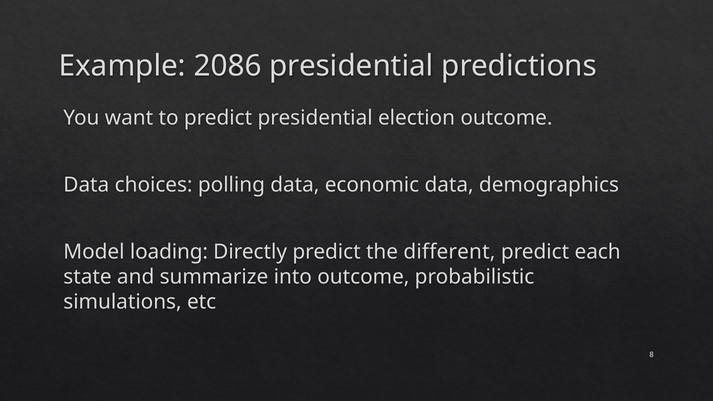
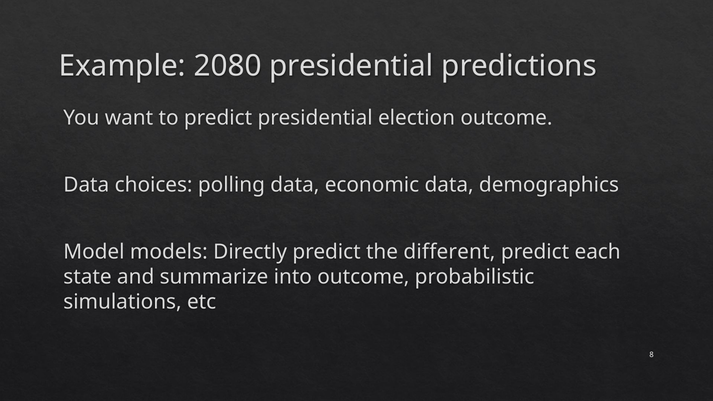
2086: 2086 -> 2080 (228, 66)
loading: loading -> models (169, 252)
